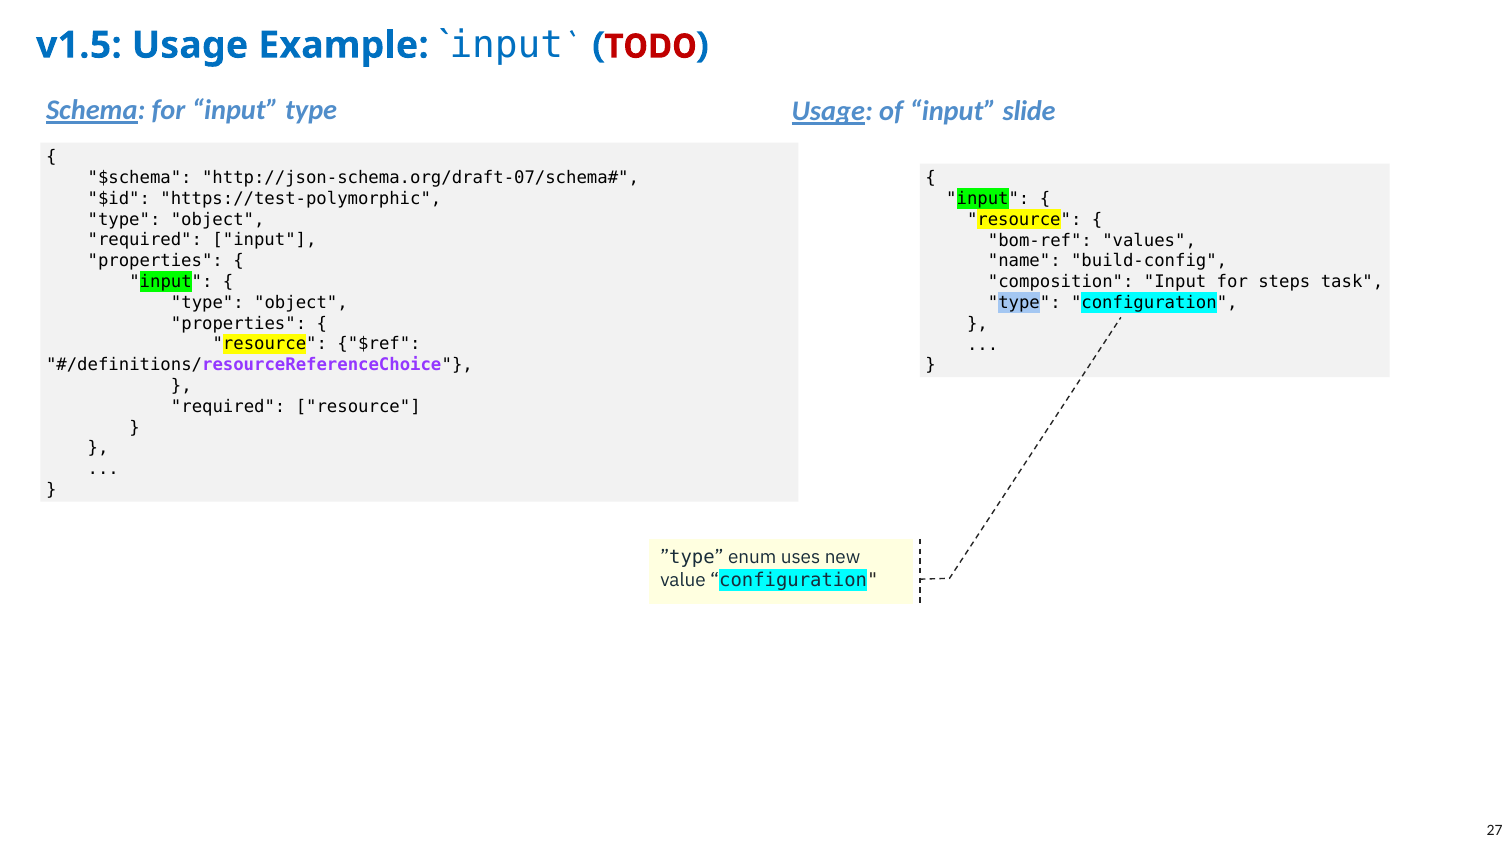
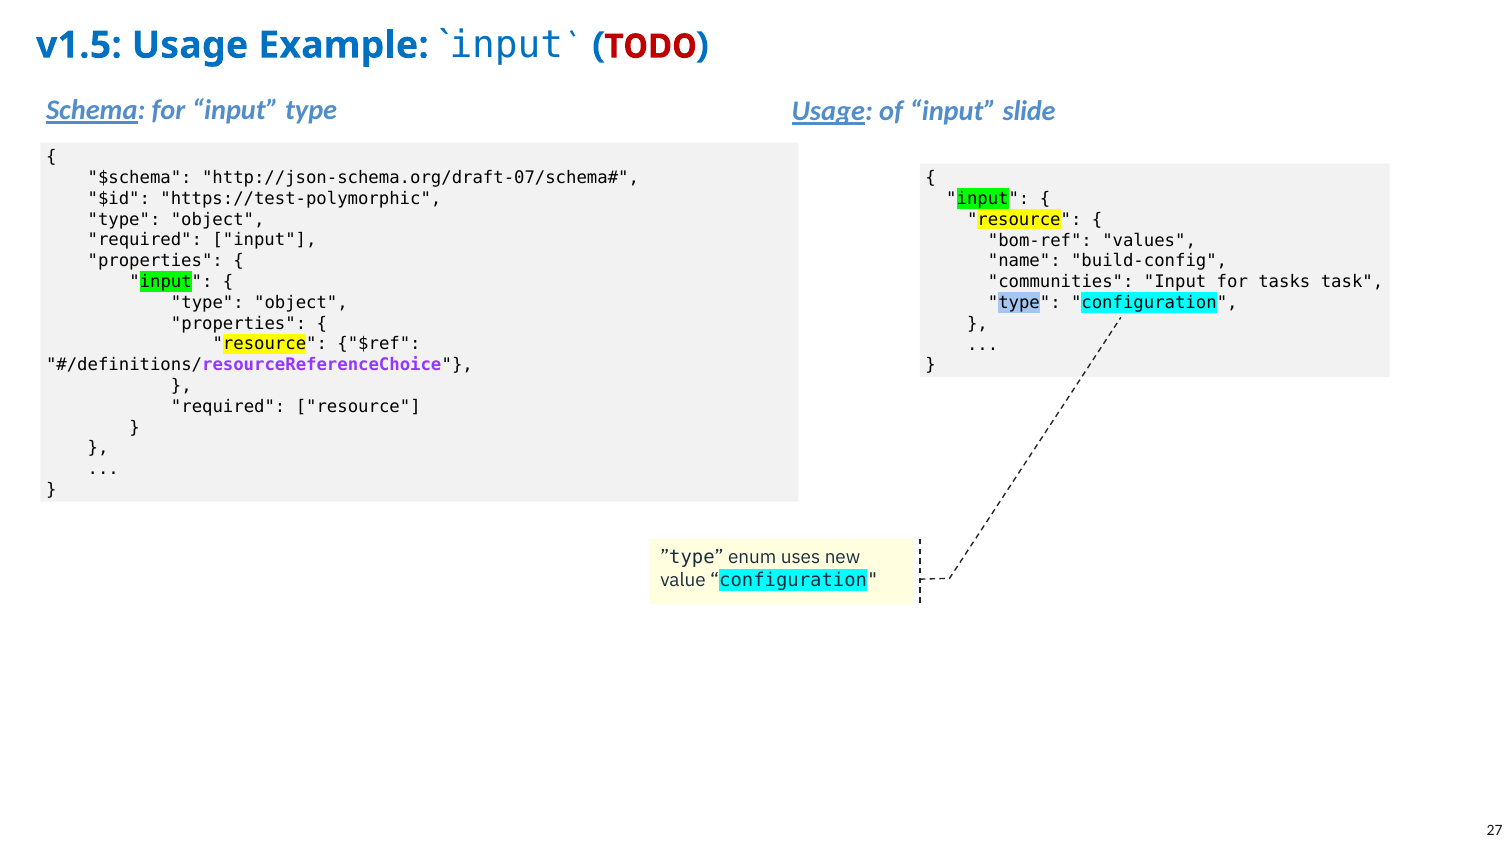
composition: composition -> communities (1061, 282)
steps: steps -> tasks (1284, 282)
